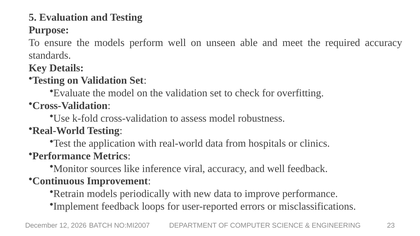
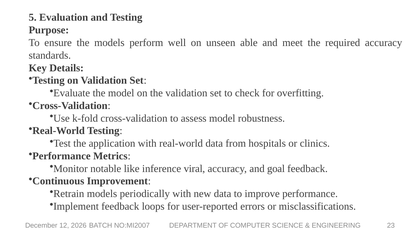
sources: sources -> notable (106, 169)
and well: well -> goal (276, 169)
